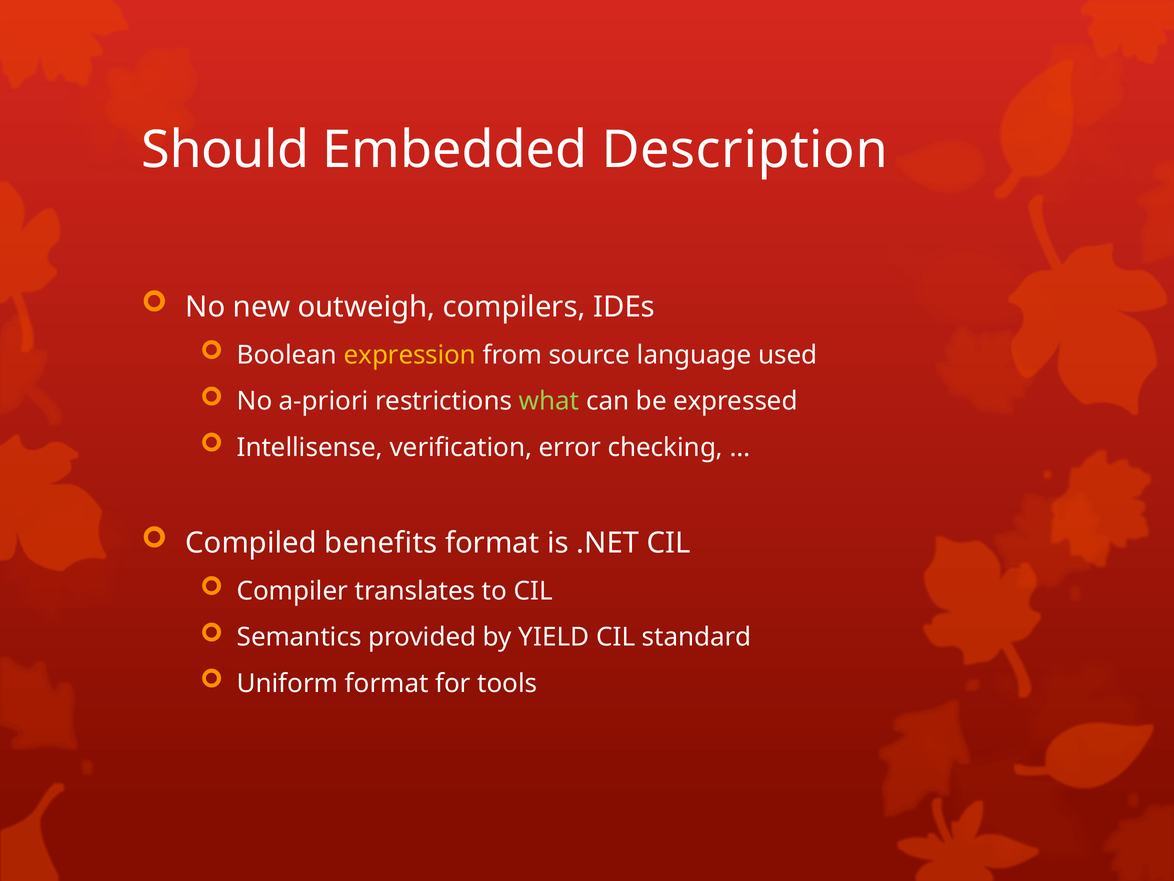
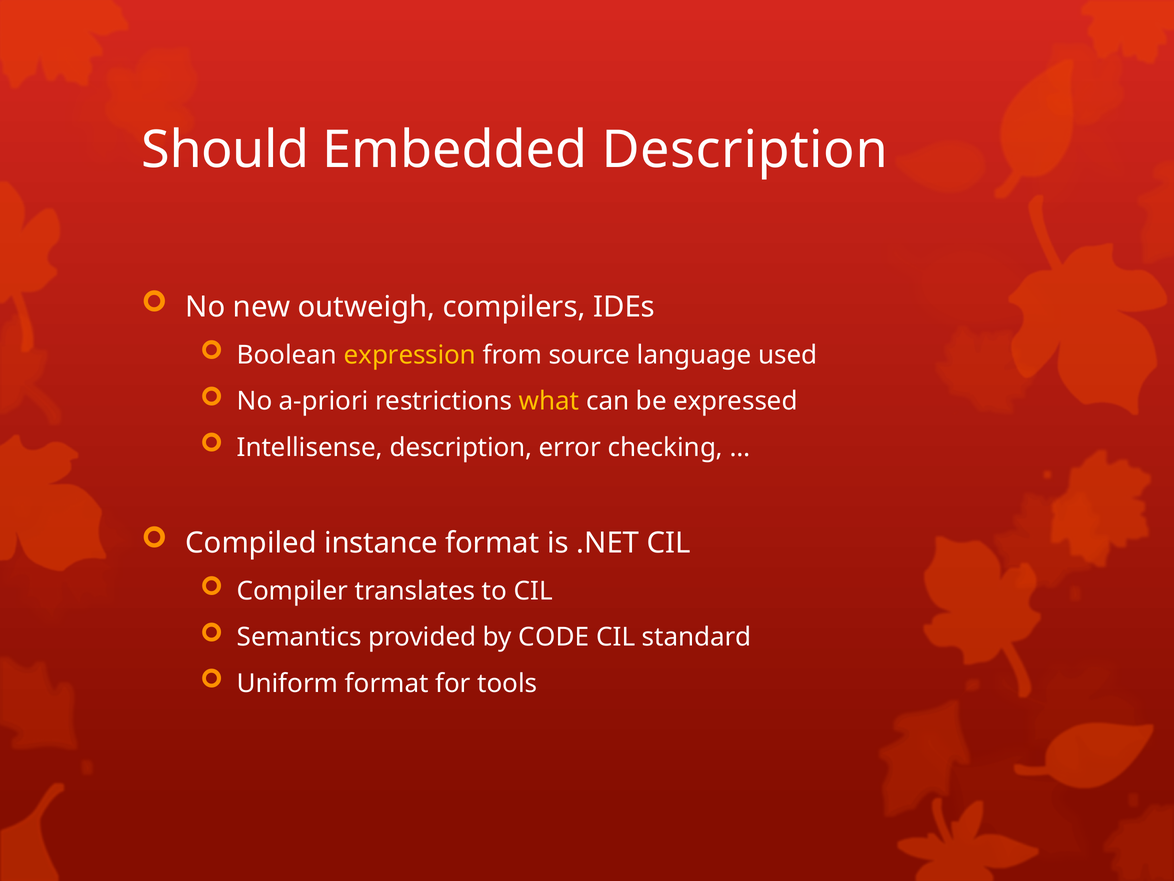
what colour: light green -> yellow (549, 401)
Intellisense verification: verification -> description (461, 447)
benefits: benefits -> instance (381, 543)
YIELD: YIELD -> CODE (554, 637)
